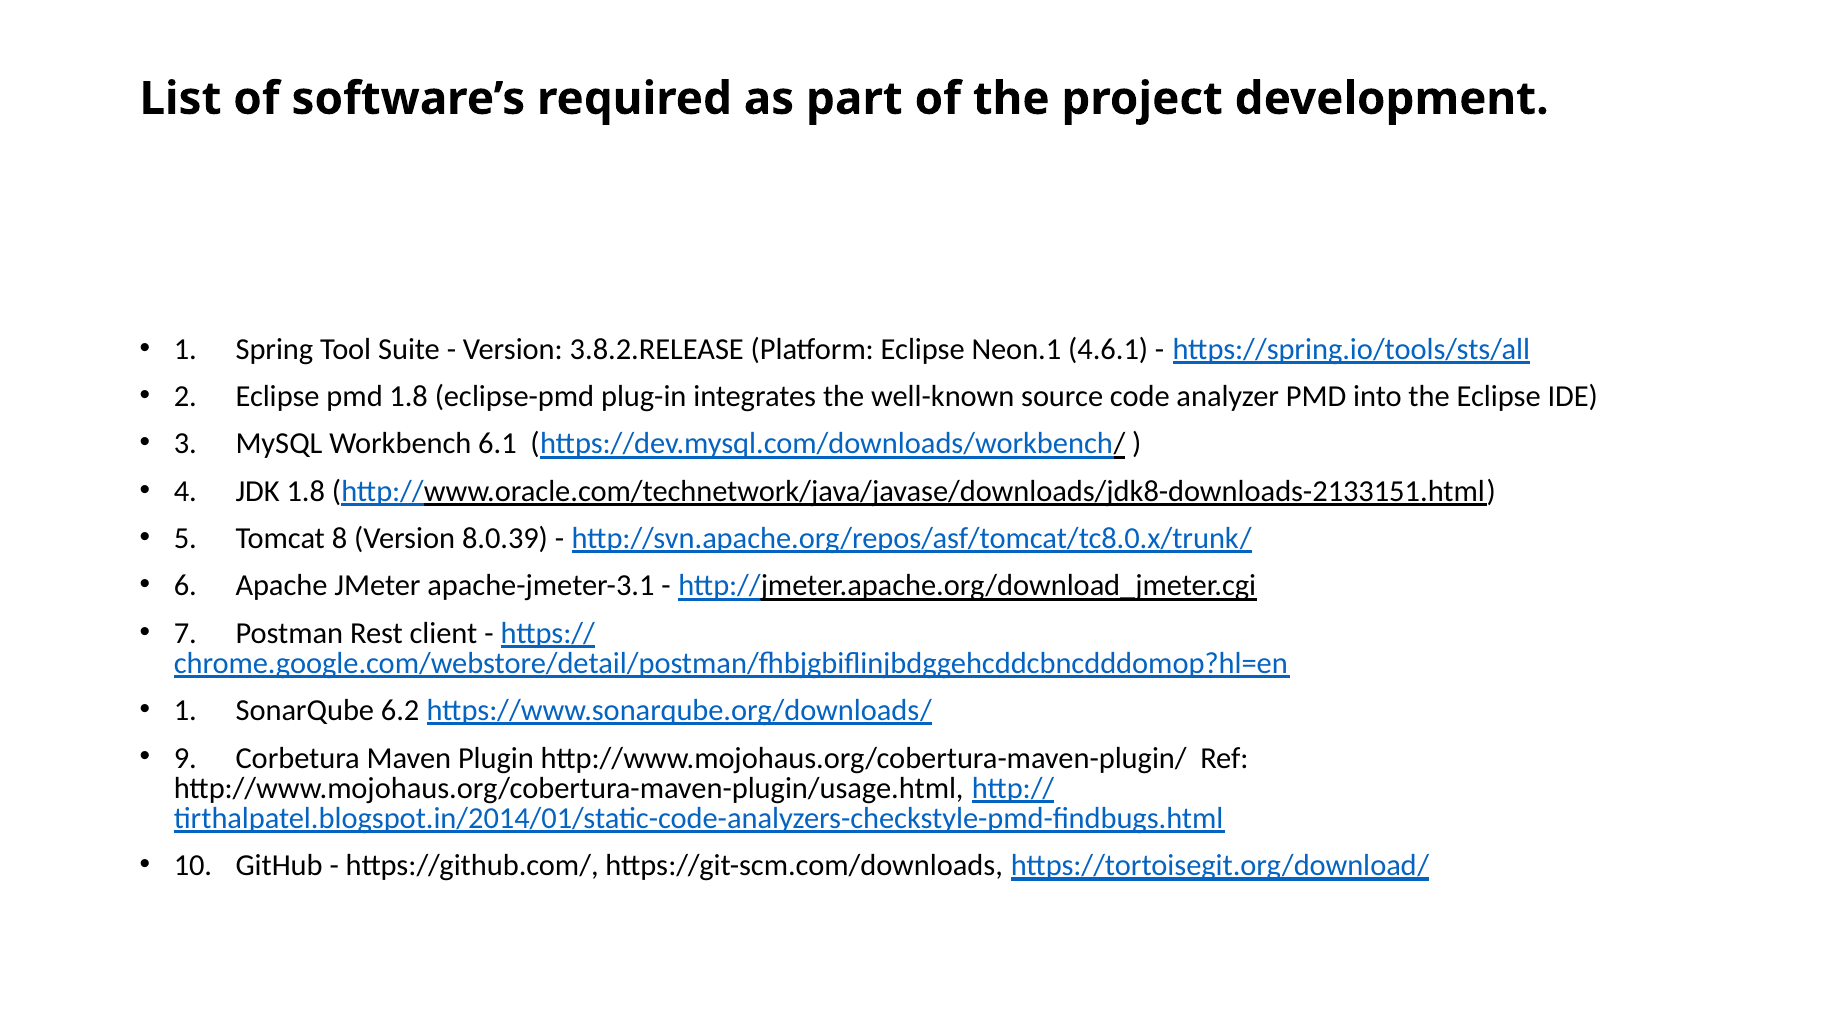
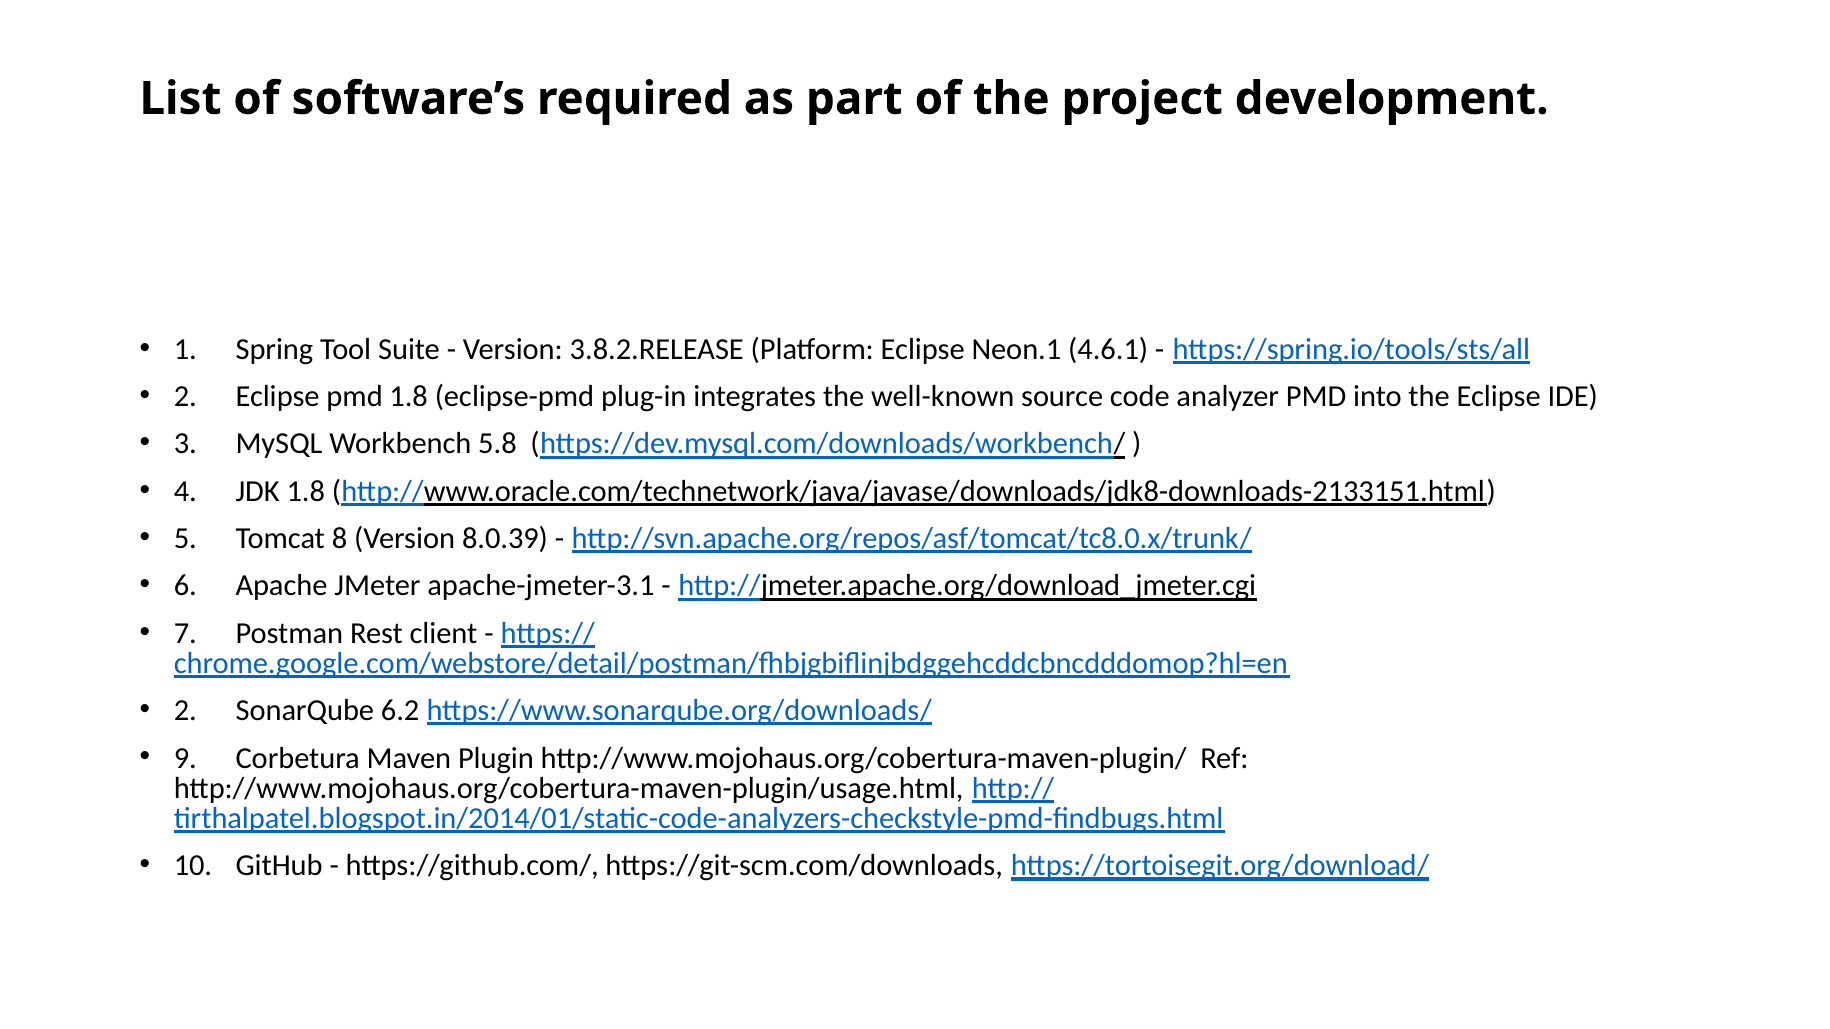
6.1: 6.1 -> 5.8 (497, 444)
1: 1 -> 2 (185, 711)
